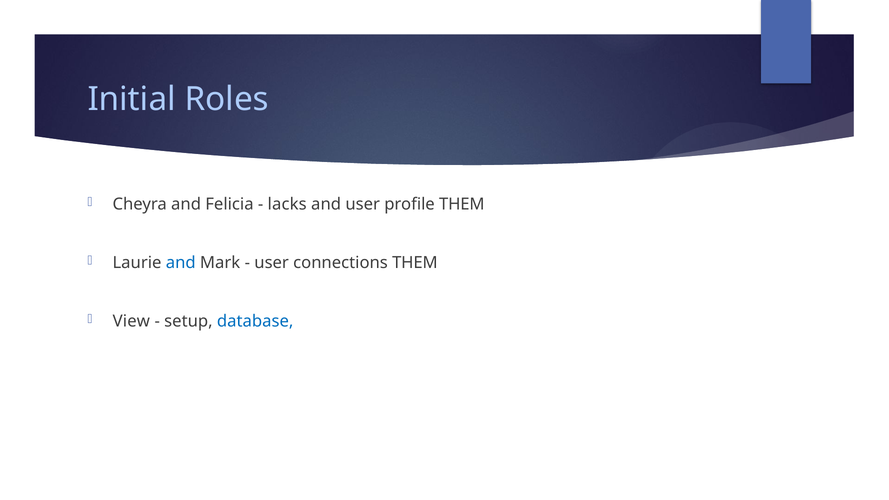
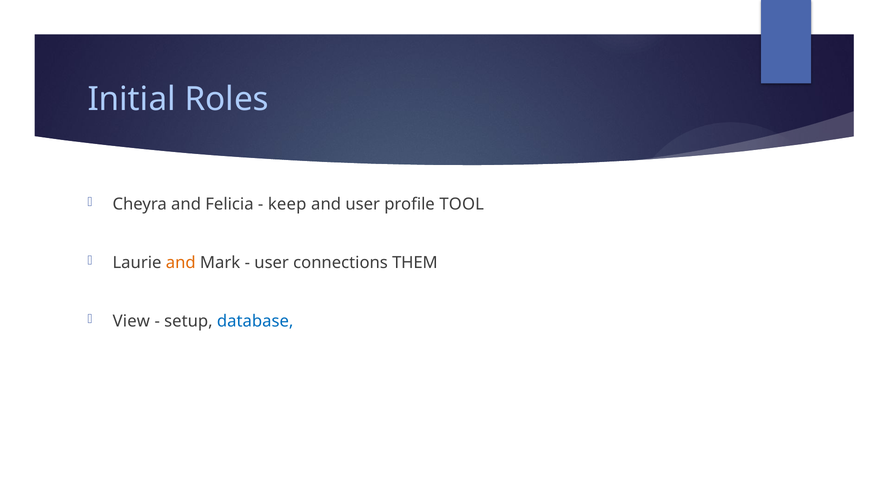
lacks: lacks -> keep (287, 204)
profile THEM: THEM -> TOOL (462, 204)
and colour: blue -> orange (181, 263)
